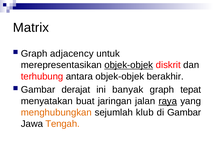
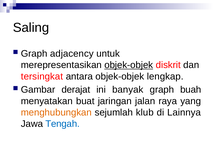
Matrix: Matrix -> Saling (31, 28)
terhubung: terhubung -> tersingkat (42, 77)
berakhir: berakhir -> lengkap (165, 77)
tepat: tepat -> buah (191, 90)
raya underline: present -> none (168, 101)
di Gambar: Gambar -> Lainnya (184, 113)
Tengah colour: orange -> blue (63, 124)
